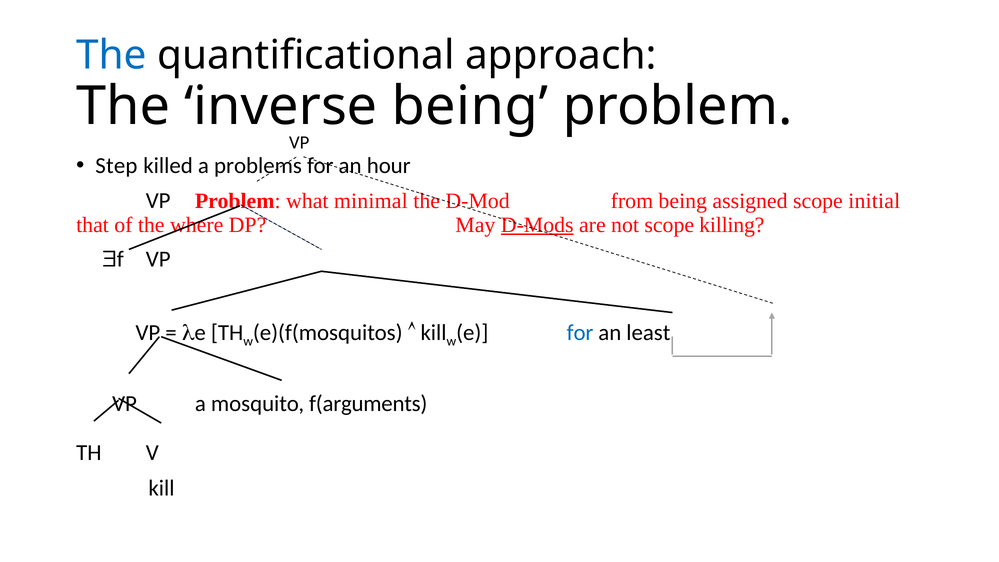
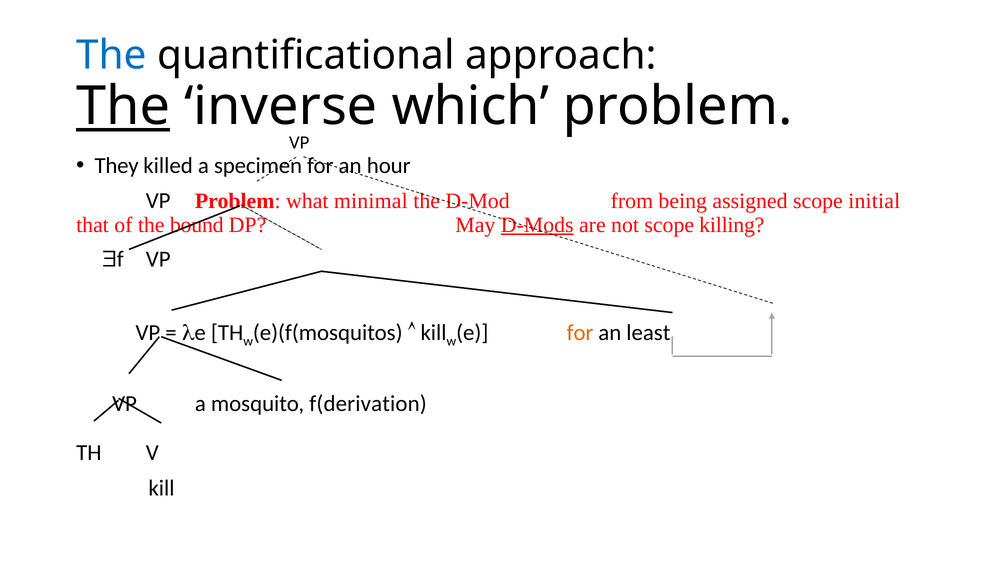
The underline: none -> present (123, 106)
being: being -> which (470, 106)
Step: Step -> They (117, 166)
problems: problems -> specimen (258, 166)
where: where -> bound (197, 225)
for colour: blue -> orange (580, 333)
f(arguments: f(arguments -> f(derivation (368, 403)
